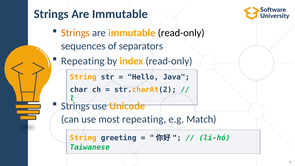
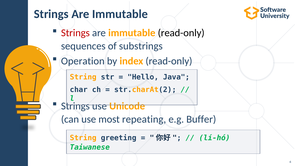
Strings colour: orange -> red (75, 33)
separators: separators -> substrings (141, 46)
Repeating: Repeating -> Operation (83, 61)
Match: Match -> Buffer (201, 119)
